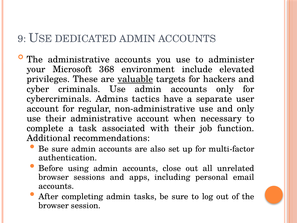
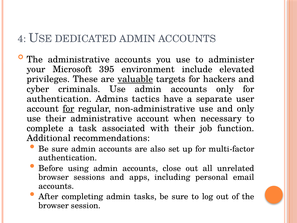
9: 9 -> 4 (22, 39)
368: 368 -> 395 (107, 69)
cybercriminals: cybercriminals -> authentication (59, 99)
for underline: none -> present (69, 109)
